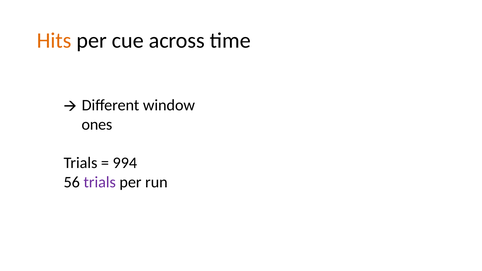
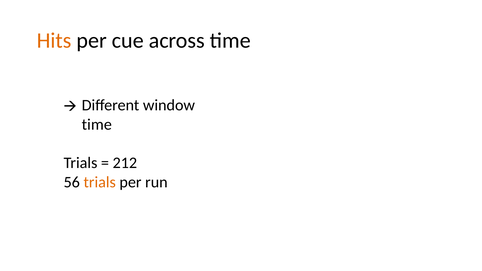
ones: ones -> time (97, 124)
994: 994 -> 212 (125, 163)
trials colour: purple -> orange (100, 182)
